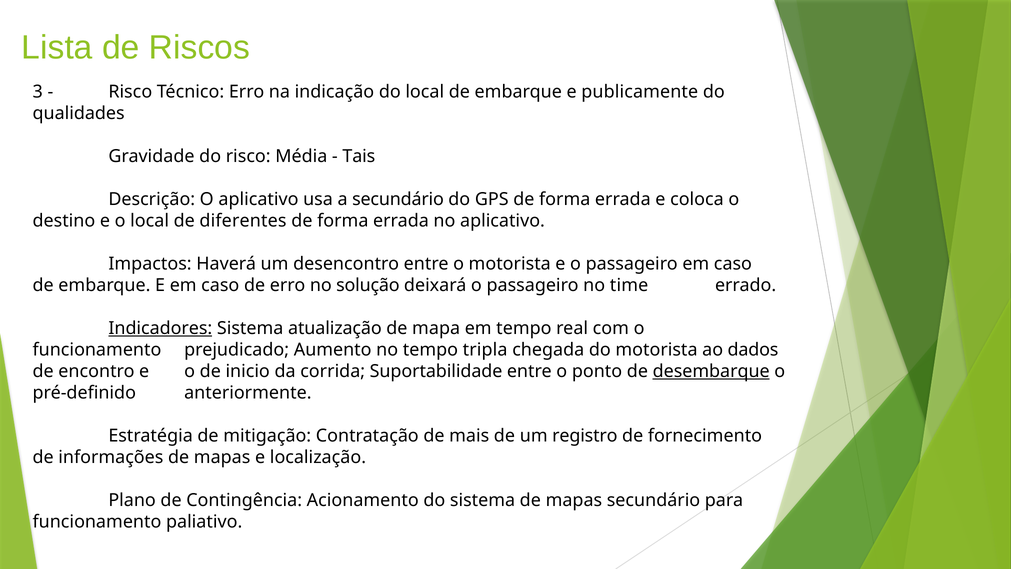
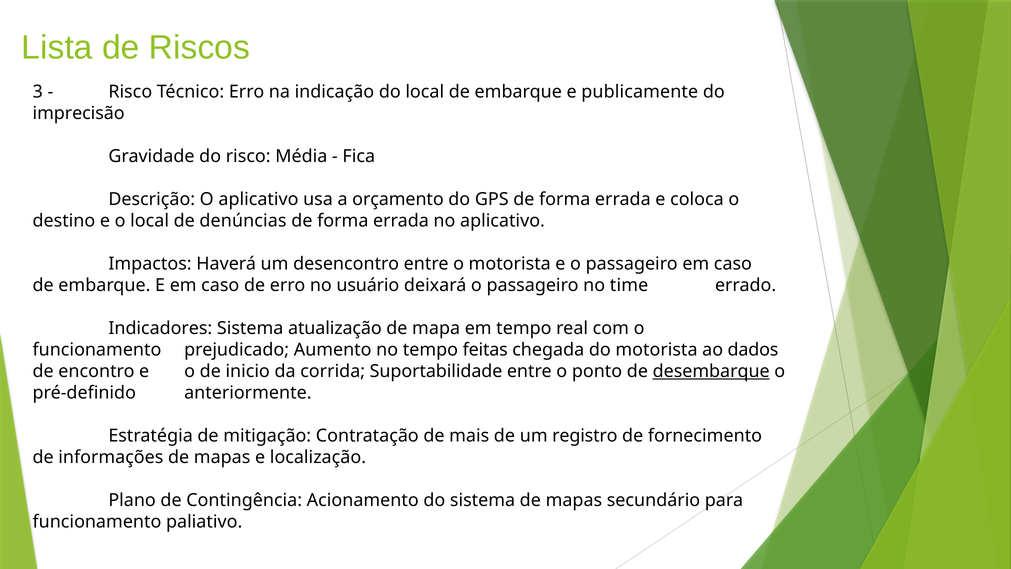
qualidades: qualidades -> imprecisão (79, 113)
Tais: Tais -> Fica (359, 156)
a secundário: secundário -> orçamento (398, 199)
diferentes: diferentes -> denúncias (243, 221)
solução: solução -> usuário (368, 285)
Indicadores underline: present -> none (160, 328)
tripla: tripla -> feitas (485, 350)
